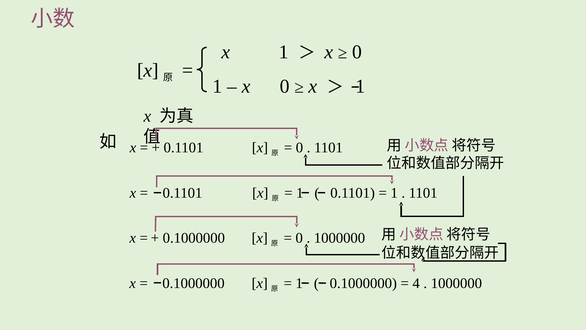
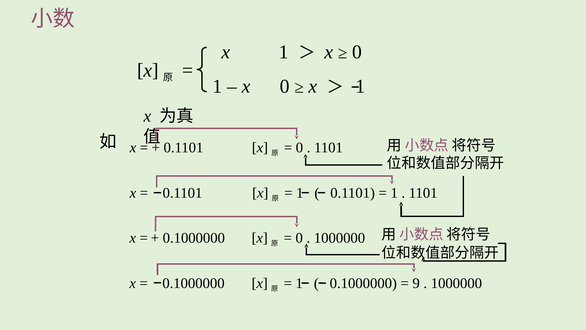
4: 4 -> 9 (416, 283)
